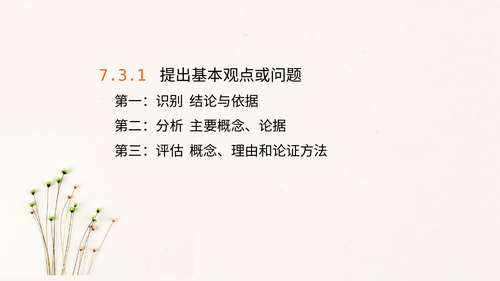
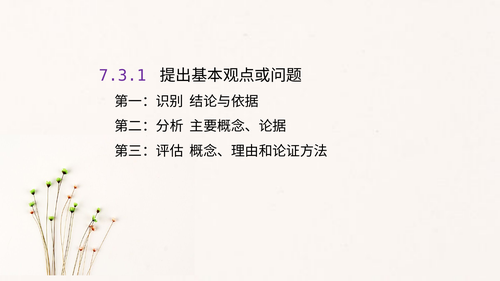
7.3.1 colour: orange -> purple (123, 76)
